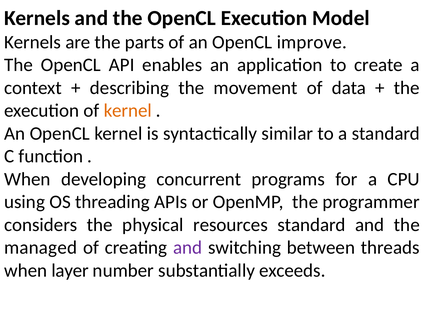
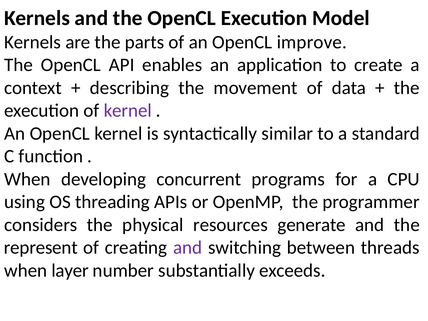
kernel colour: orange -> purple (128, 111)
resources standard: standard -> generate (312, 225)
managed: managed -> represent (41, 248)
